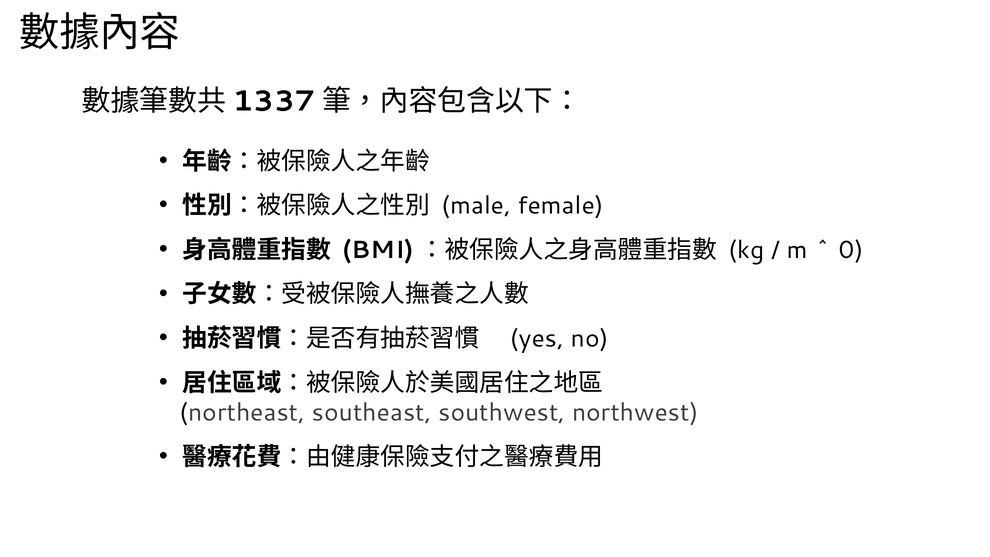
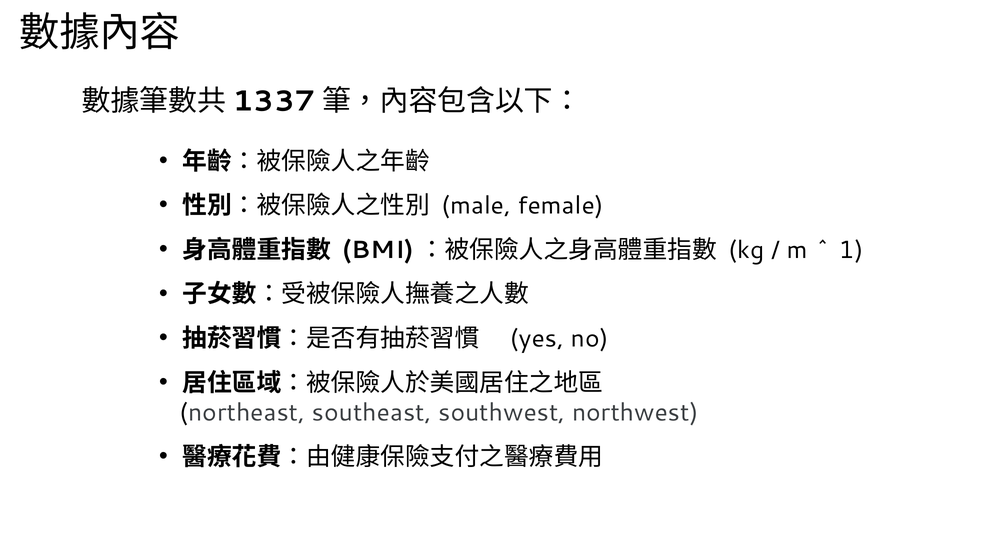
0: 0 -> 1 (851, 250)
